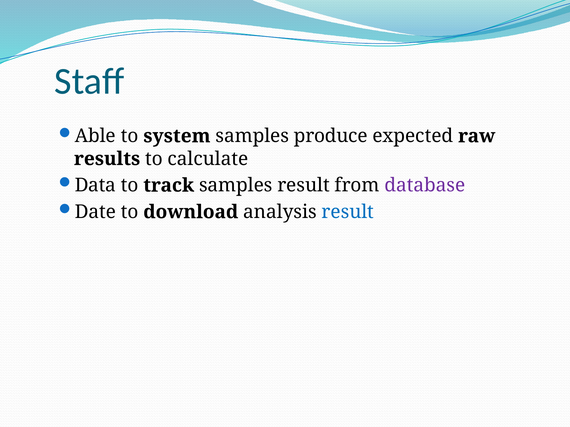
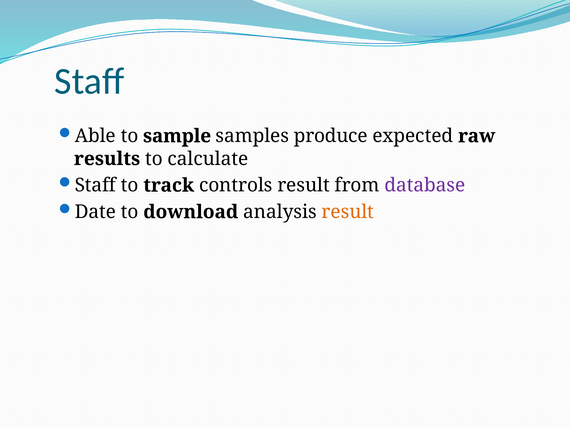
system: system -> sample (177, 136)
Data: Data -> Staff (95, 186)
track samples: samples -> controls (236, 186)
result colour: blue -> orange (348, 212)
